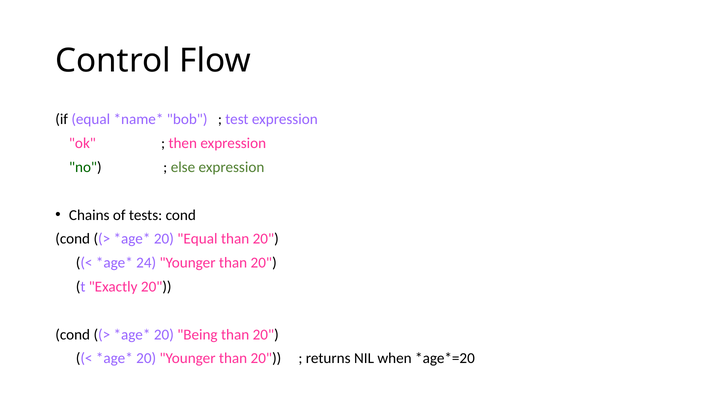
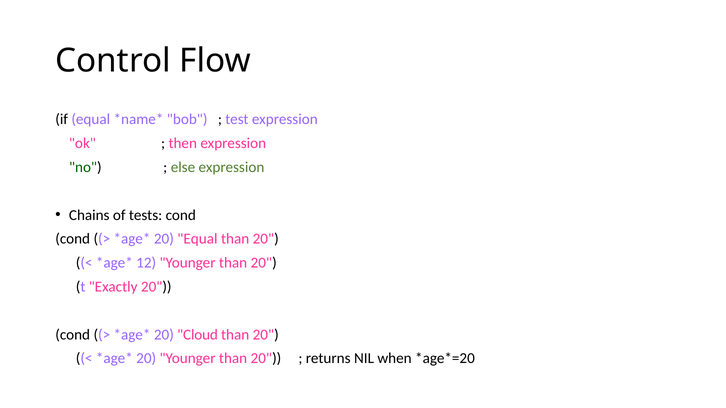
24: 24 -> 12 (146, 263)
Being: Being -> Cloud (198, 335)
